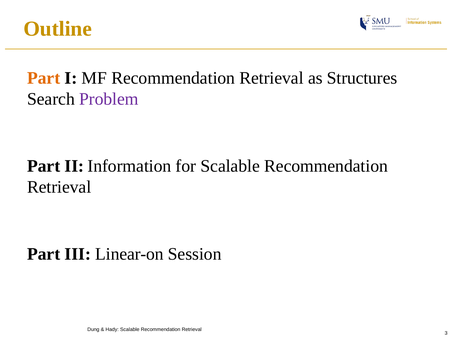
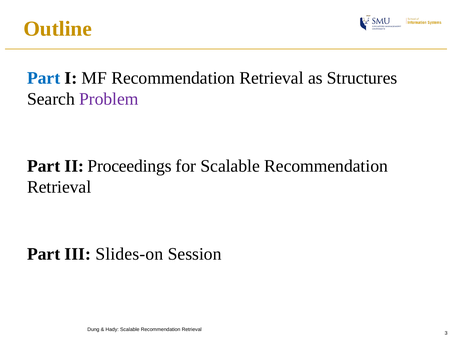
Part colour: orange -> blue (44, 78)
Information: Information -> Proceedings (130, 166)
Linear-on: Linear-on -> Slides-on (129, 254)
